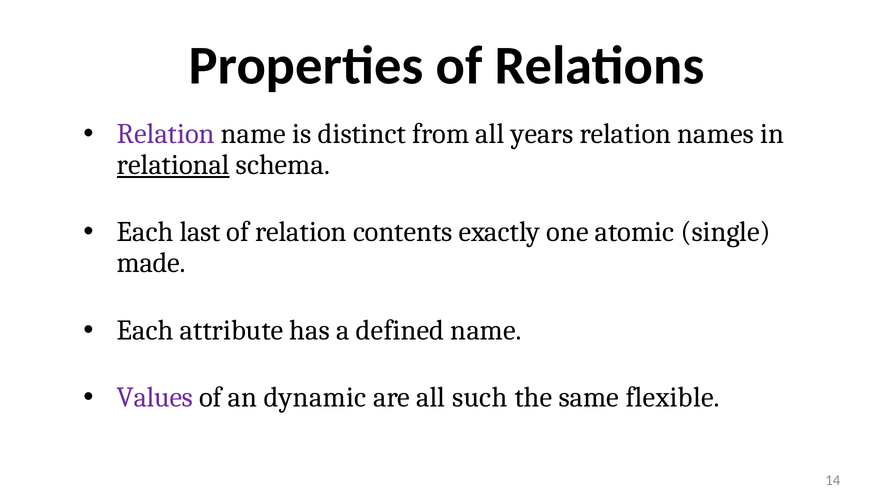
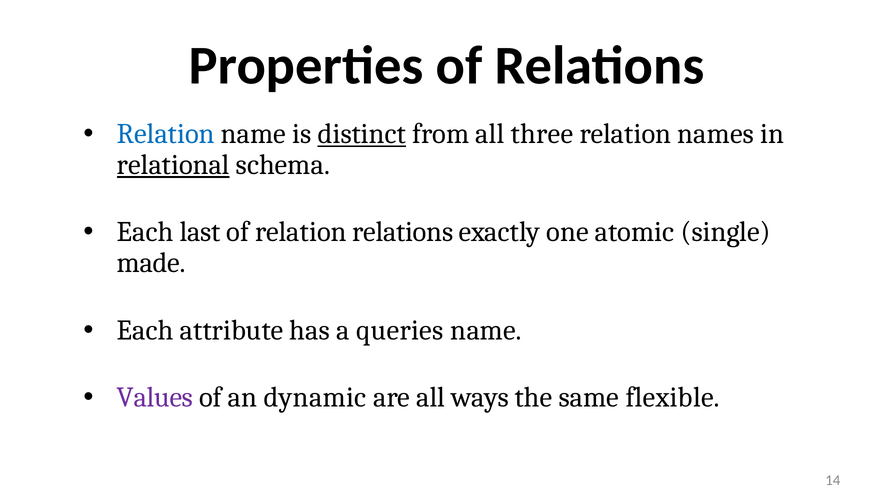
Relation colour: purple -> blue (166, 134)
distinct underline: none -> present (362, 134)
years: years -> three (542, 134)
relation contents: contents -> relations (403, 232)
defined: defined -> queries (400, 330)
such: such -> ways (480, 397)
